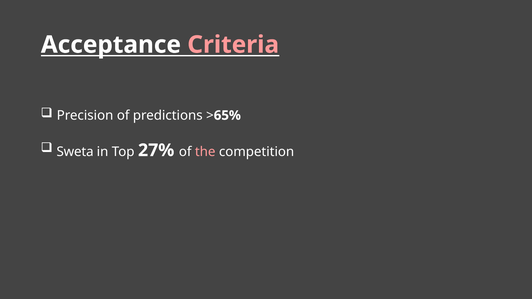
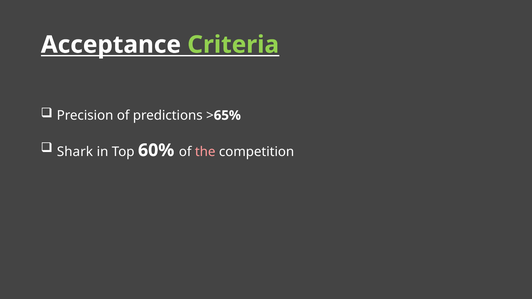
Criteria colour: pink -> light green (233, 45)
Sweta: Sweta -> Shark (75, 152)
27%: 27% -> 60% (156, 150)
